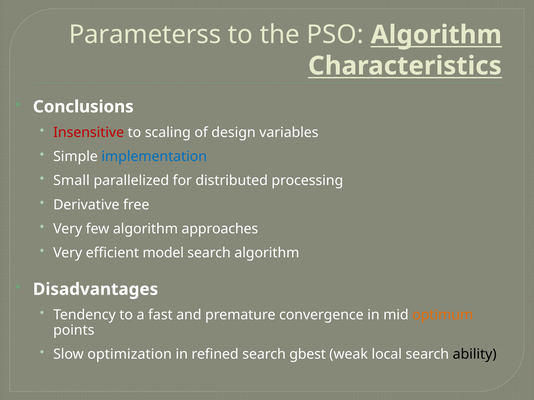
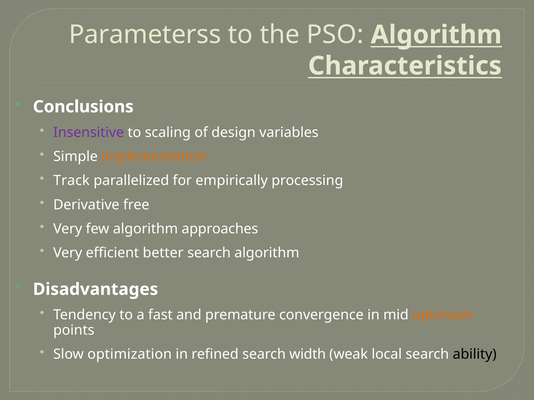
Insensitive colour: red -> purple (89, 133)
implementation colour: blue -> orange (154, 157)
Small: Small -> Track (71, 181)
distributed: distributed -> empirically (232, 181)
model: model -> better (163, 253)
gbest: gbest -> width (308, 355)
